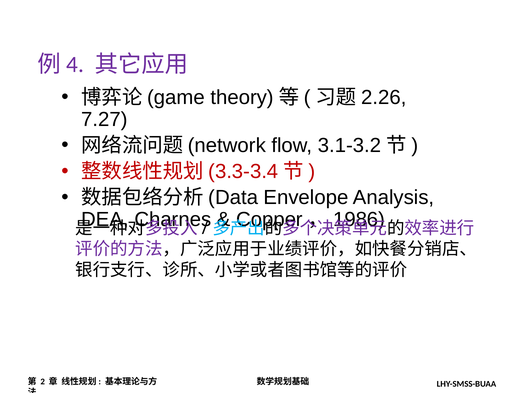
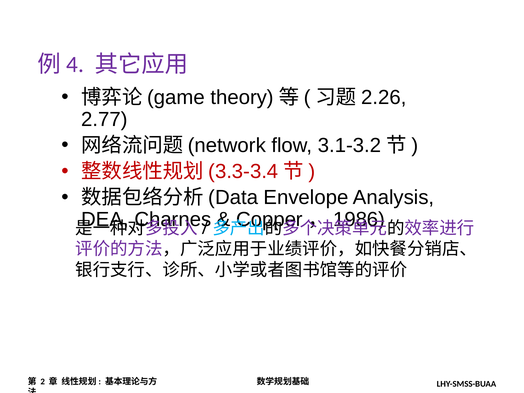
7.27: 7.27 -> 2.77 (104, 119)
